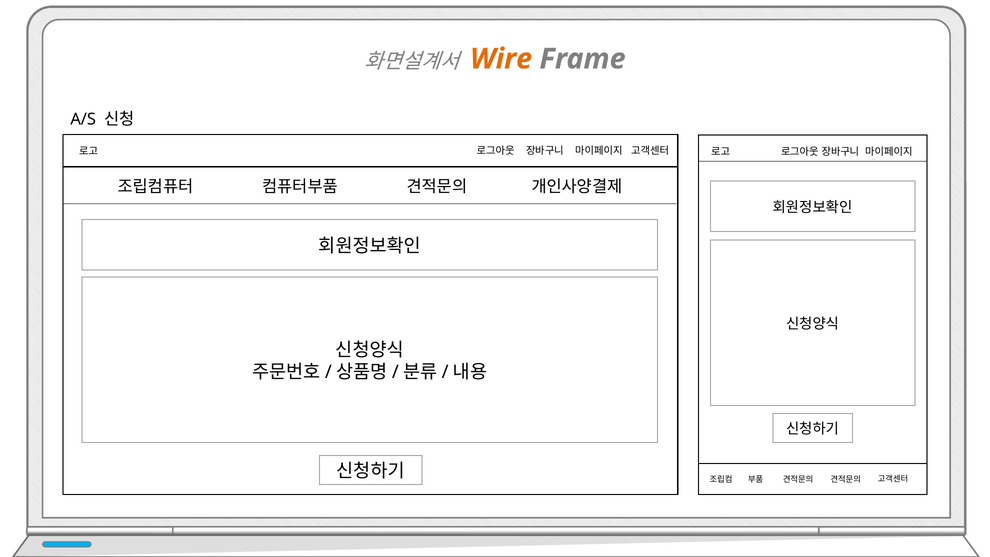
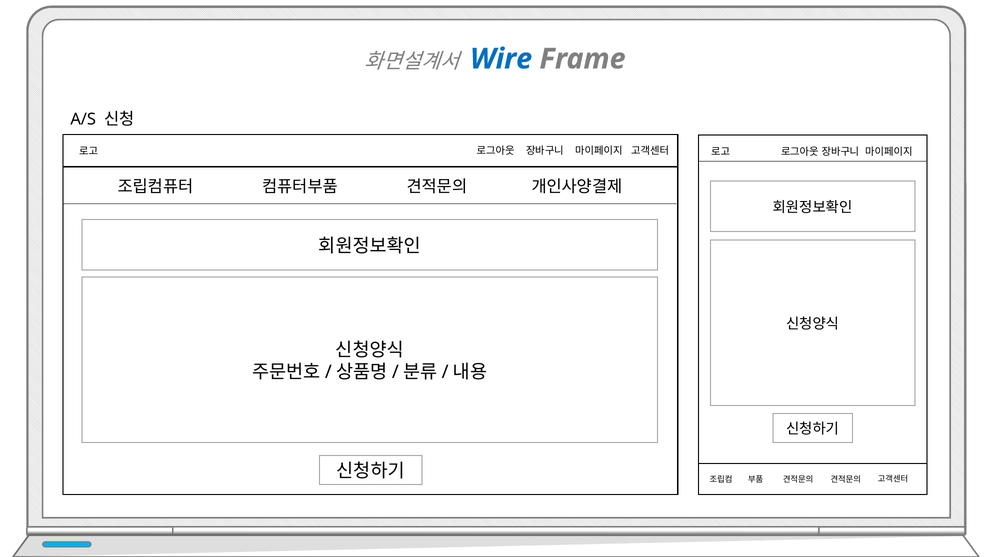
Wire colour: orange -> blue (501, 59)
